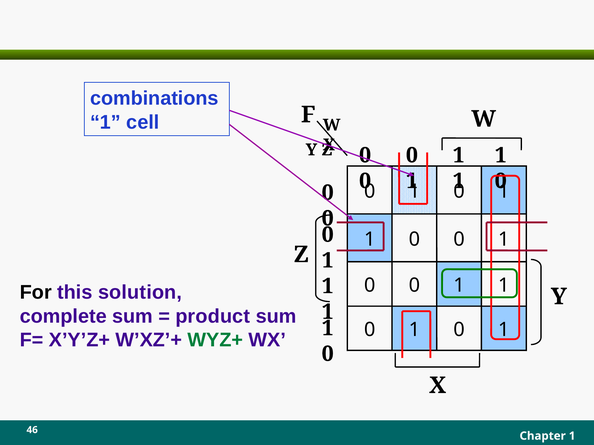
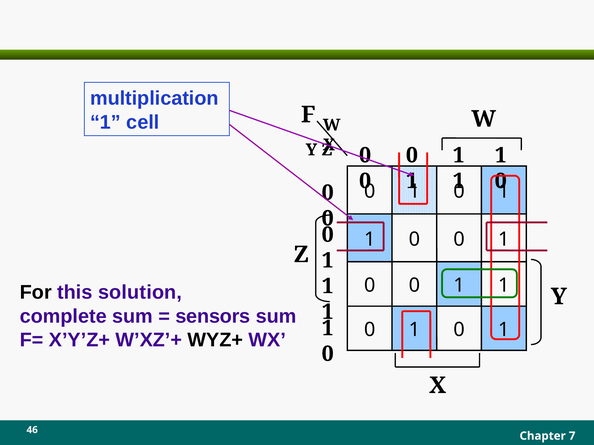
combinations: combinations -> multiplication (154, 99)
product: product -> sensors (213, 317)
WYZ+ colour: green -> black (215, 340)
Chapter 1: 1 -> 7 (572, 436)
